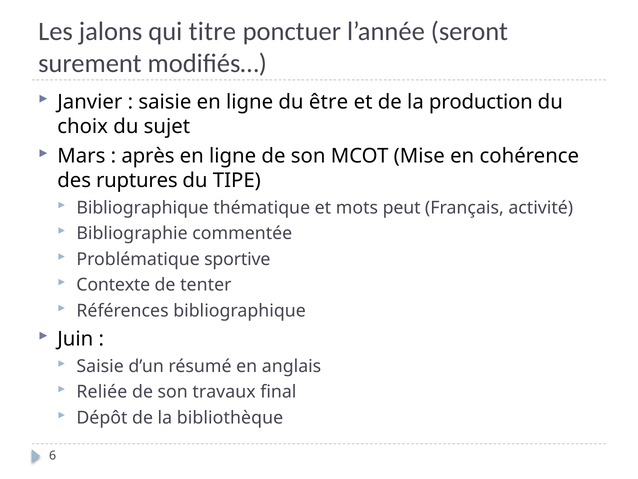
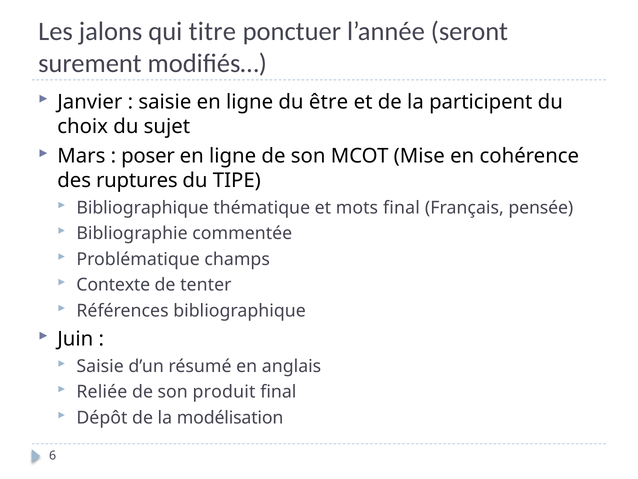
production: production -> participent (481, 102)
après: après -> poser (148, 156)
mots peut: peut -> final (401, 208)
activité: activité -> pensée (541, 208)
sportive: sportive -> champs (237, 259)
travaux: travaux -> produit (224, 392)
bibliothèque: bibliothèque -> modélisation (230, 417)
